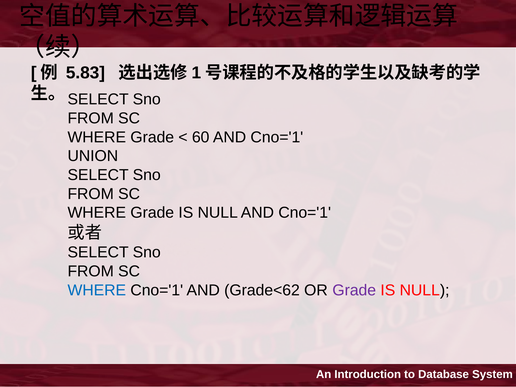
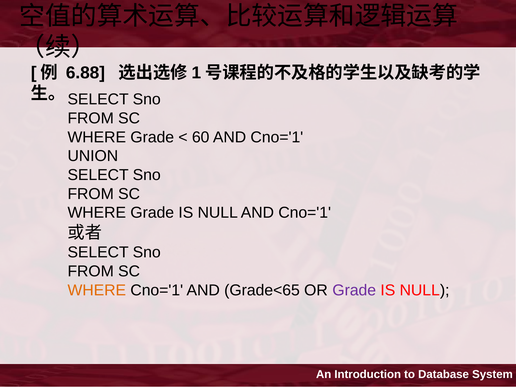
5.83: 5.83 -> 6.88 (85, 73)
WHERE colour: blue -> orange (97, 290)
Grade<62: Grade<62 -> Grade<65 (262, 290)
